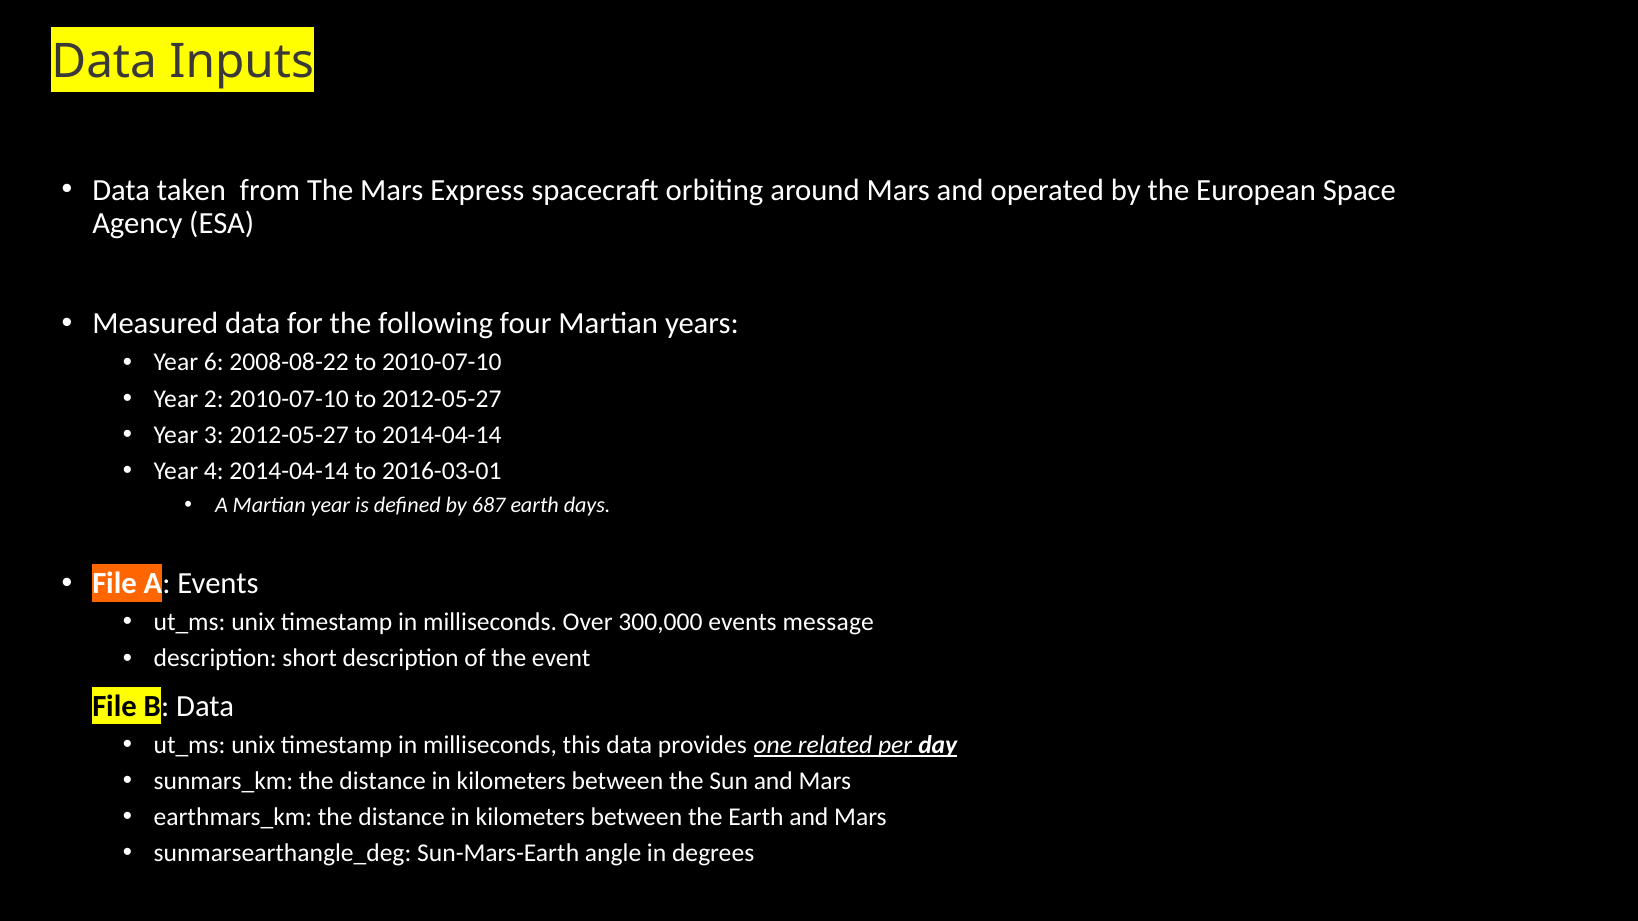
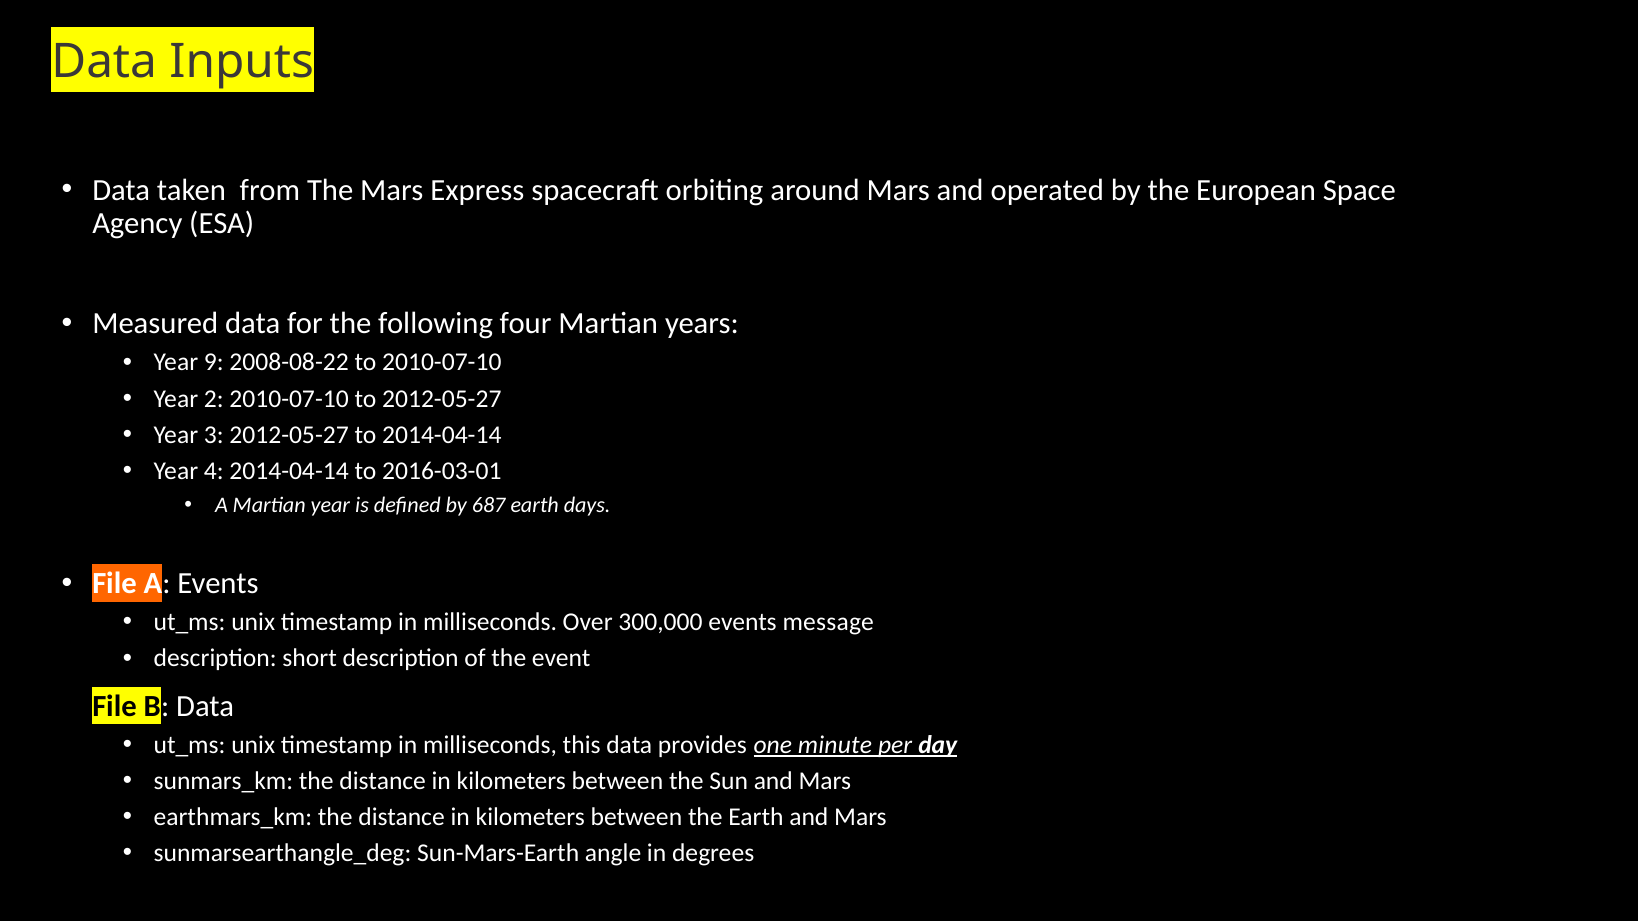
6: 6 -> 9 (214, 363)
related: related -> minute (835, 745)
